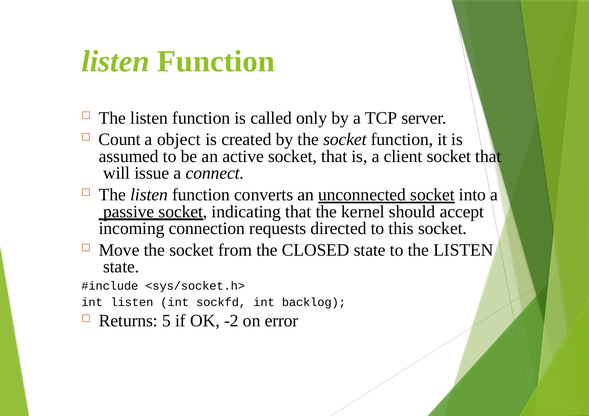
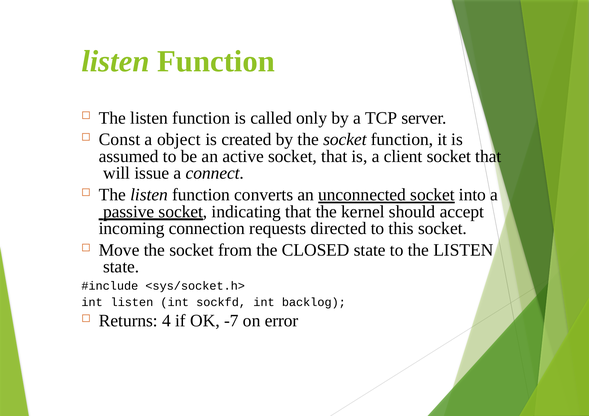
Count: Count -> Const (120, 140)
5: 5 -> 4 (166, 321)
-2: -2 -> -7 (231, 321)
